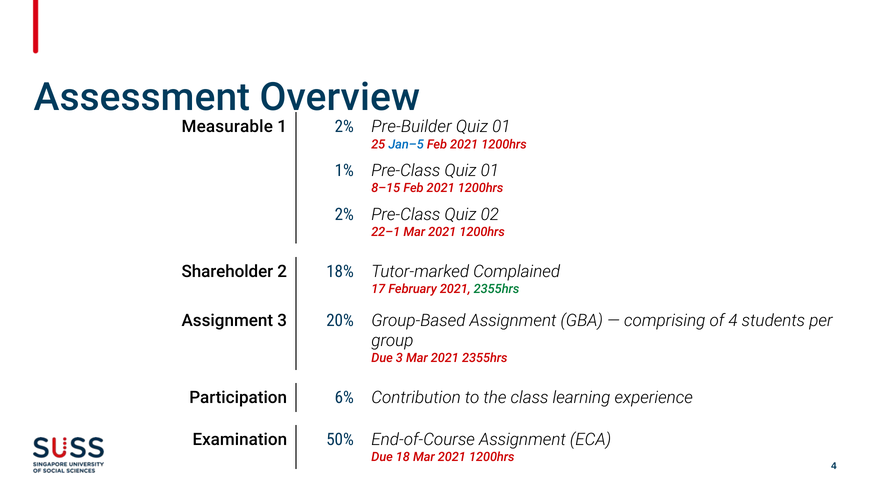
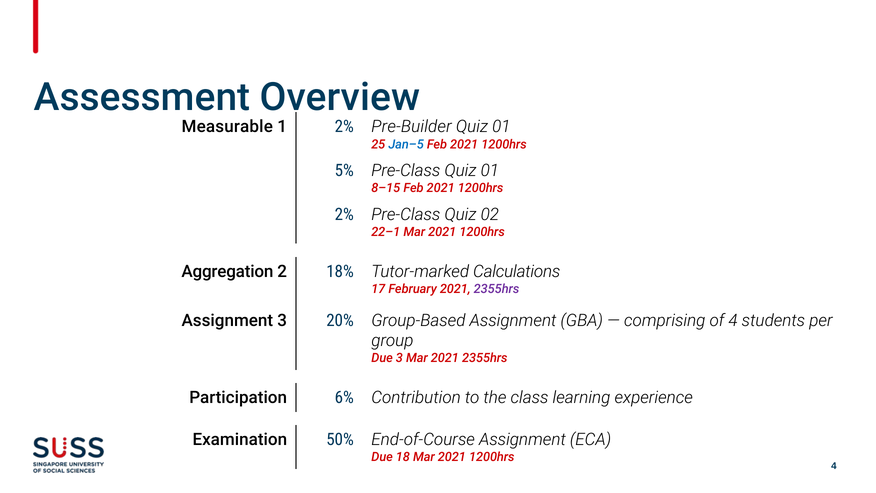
1%: 1% -> 5% (344, 171)
Shareholder: Shareholder -> Aggregation (227, 271)
Complained: Complained -> Calculations (517, 271)
2355hrs colour: green -> purple (497, 289)
